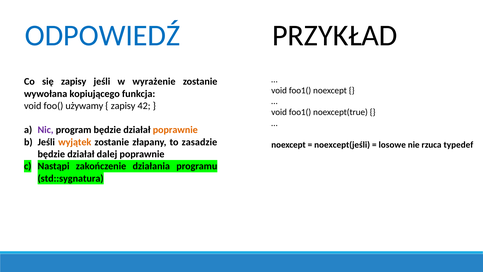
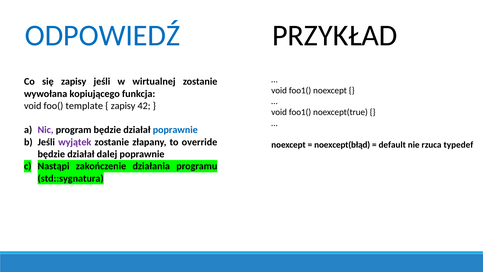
wyrażenie: wyrażenie -> wirtualnej (154, 82)
używamy: używamy -> template (84, 106)
poprawnie colour: orange -> blue (175, 130)
wyjątek colour: orange -> purple (75, 142)
zasadzie: zasadzie -> override (199, 142)
noexcept(jeśli: noexcept(jeśli -> noexcept(błąd (342, 145)
losowe: losowe -> default (392, 145)
